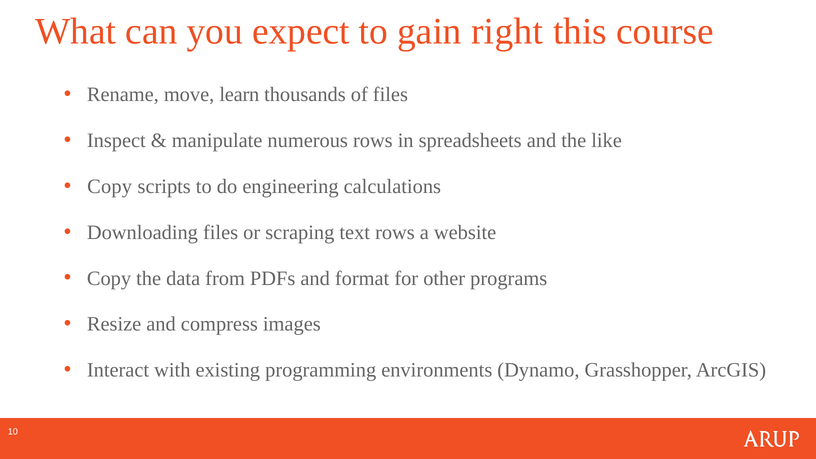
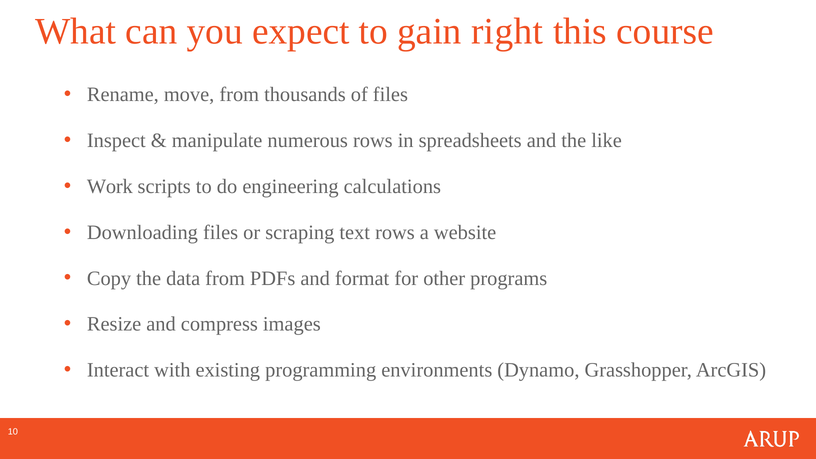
move learn: learn -> from (239, 95)
Copy: Copy -> Work (110, 187)
